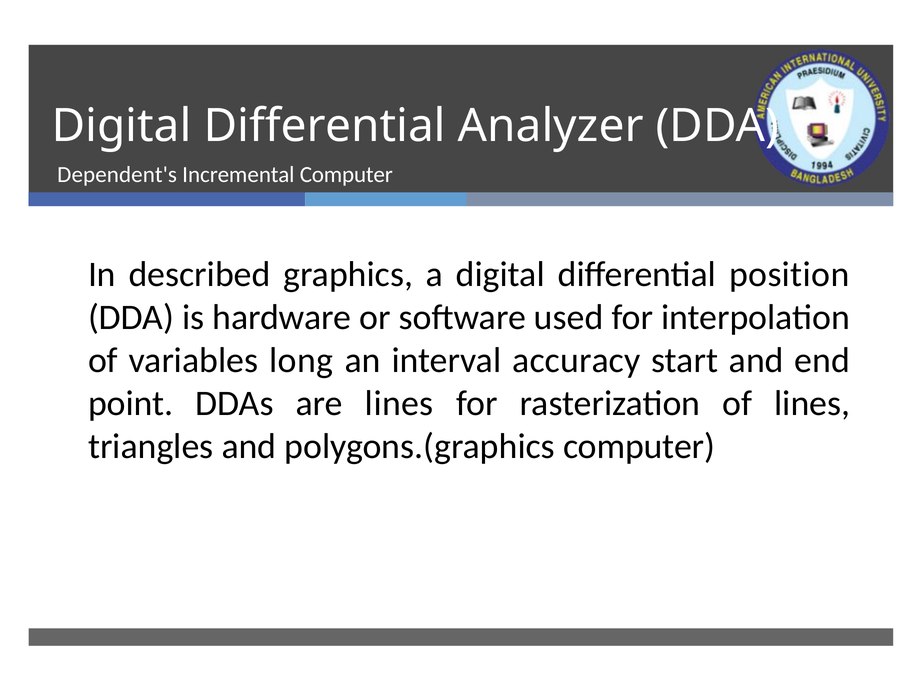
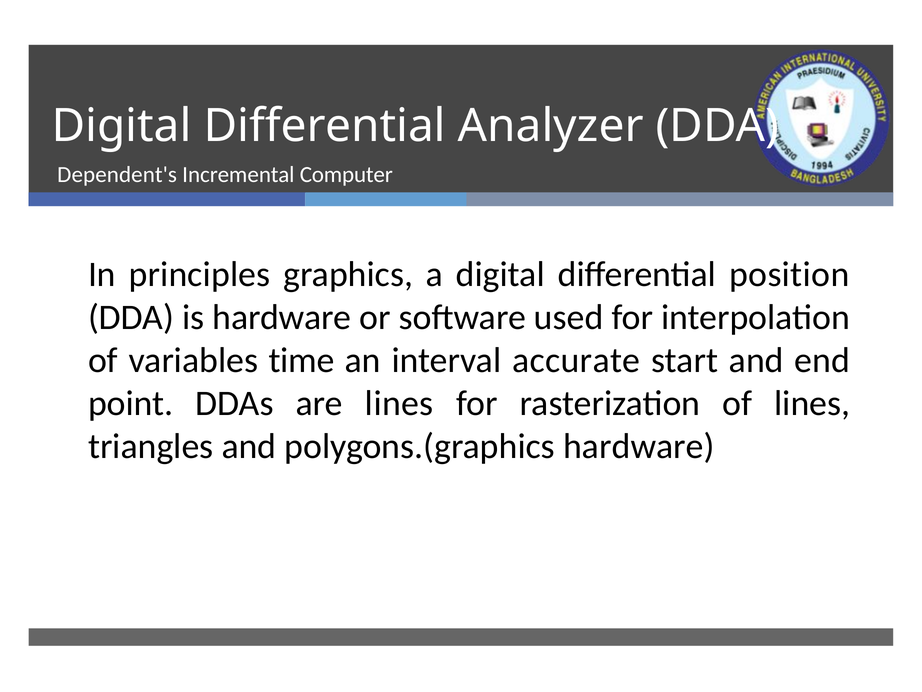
described: described -> principles (199, 274)
long: long -> time (302, 360)
accuracy: accuracy -> accurate (576, 360)
polygons.(graphics computer: computer -> hardware (639, 446)
